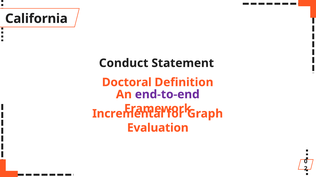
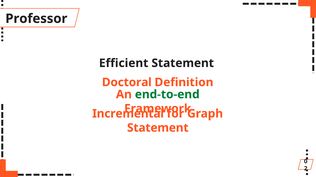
California: California -> Professor (36, 19)
Conduct: Conduct -> Efficient (124, 63)
end-to-end colour: purple -> green (167, 95)
Evaluation: Evaluation -> Statement (158, 128)
